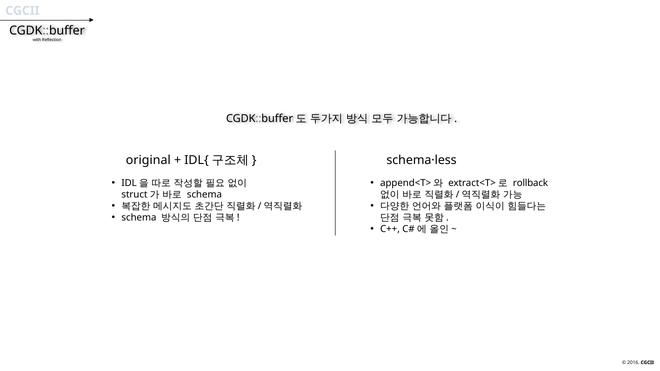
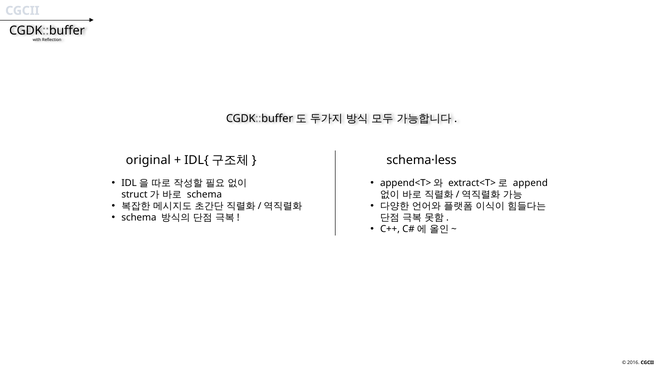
rollback: rollback -> append (530, 183)
